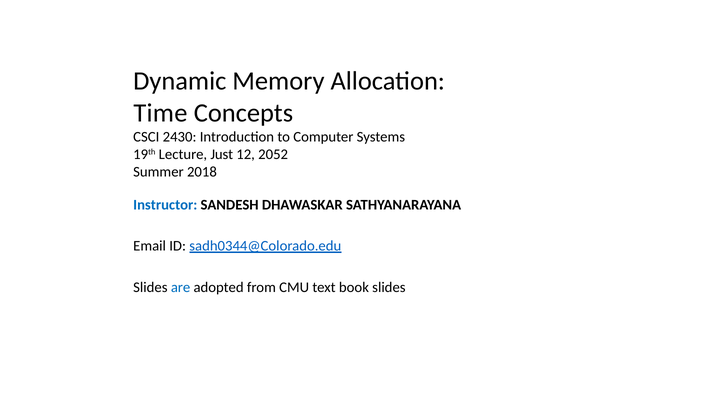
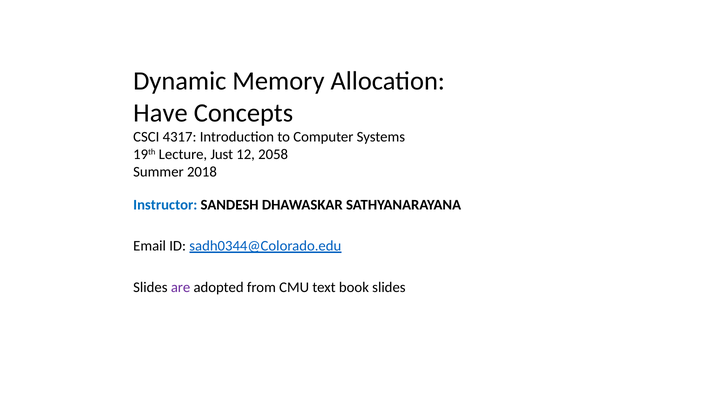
Time: Time -> Have (160, 113)
2430: 2430 -> 4317 (180, 137)
2052: 2052 -> 2058 (273, 155)
are colour: blue -> purple (181, 288)
